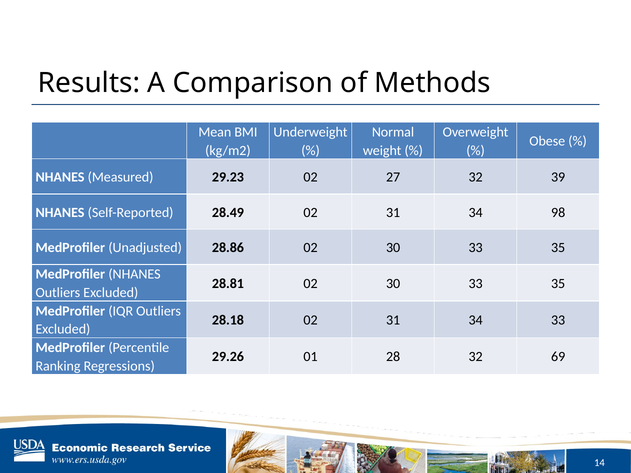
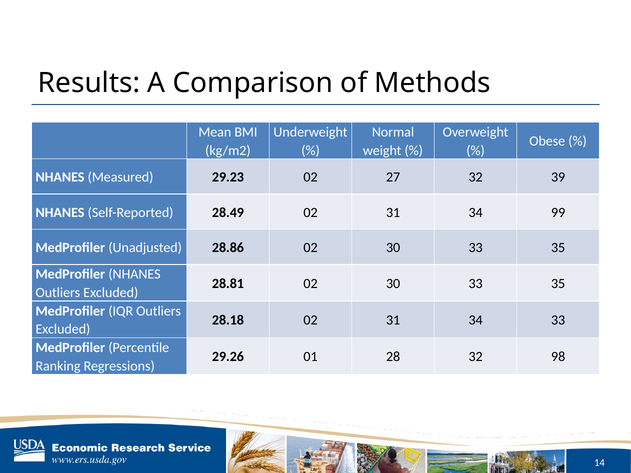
98: 98 -> 99 (558, 213)
69: 69 -> 98 (558, 357)
